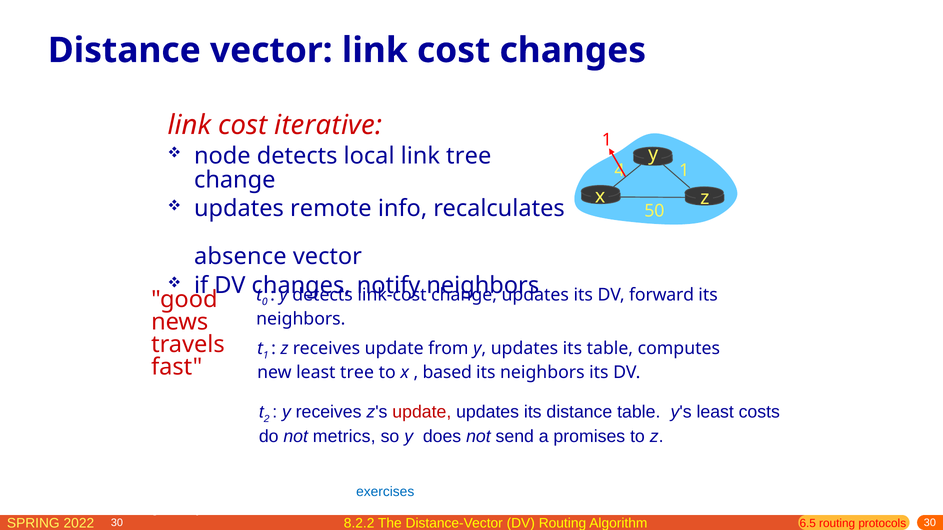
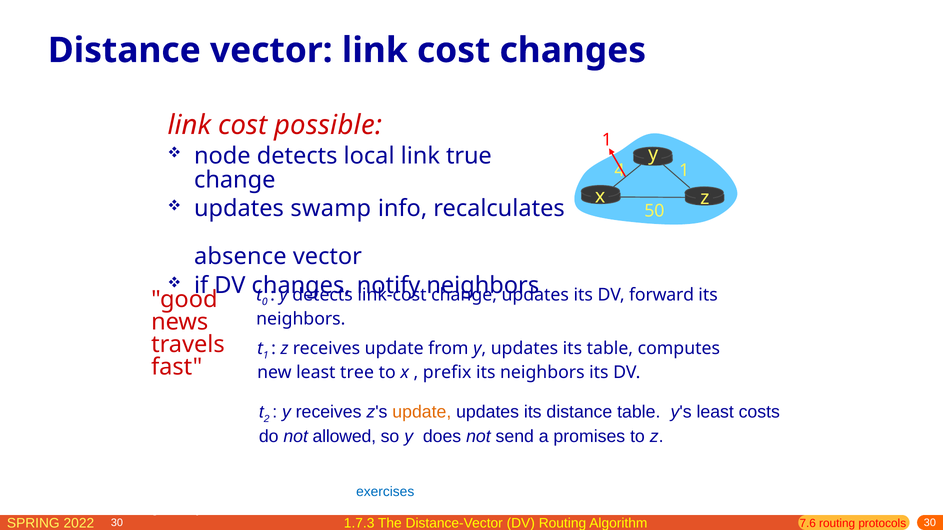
iterative: iterative -> possible (328, 125)
link tree: tree -> true (469, 156)
remote: remote -> swamp (331, 209)
based: based -> prefix (447, 373)
update colour: red -> orange (422, 412)
metrics: metrics -> allowed (344, 437)
8.2.2: 8.2.2 -> 1.7.3 (359, 524)
6.5: 6.5 -> 7.6 (808, 524)
